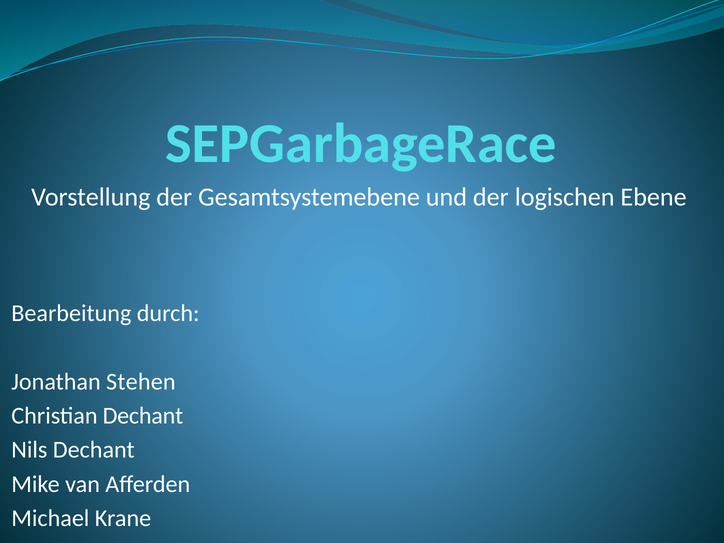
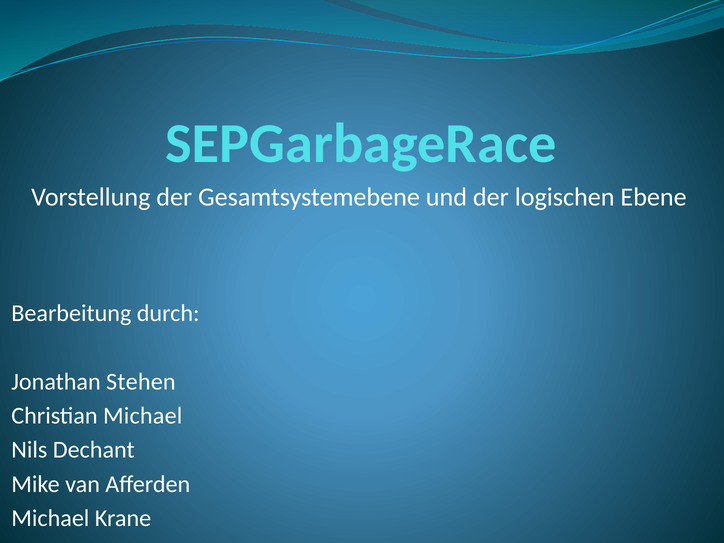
Christian Dechant: Dechant -> Michael (143, 416)
